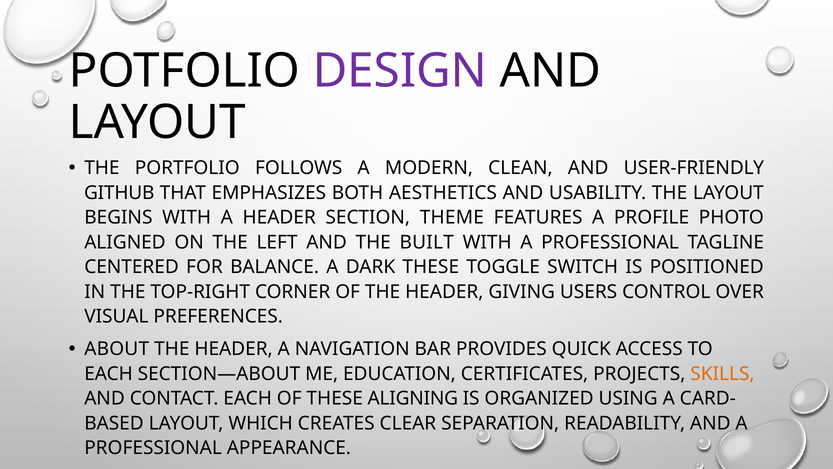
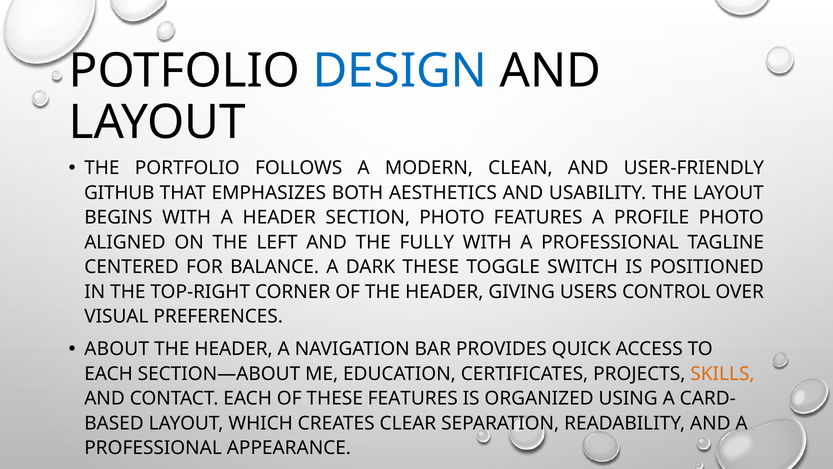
DESIGN colour: purple -> blue (400, 71)
SECTION THEME: THEME -> PHOTO (452, 217)
BUILT: BUILT -> FULLY (427, 242)
THESE ALIGNING: ALIGNING -> FEATURES (413, 398)
